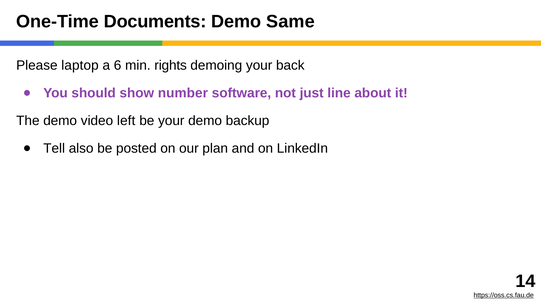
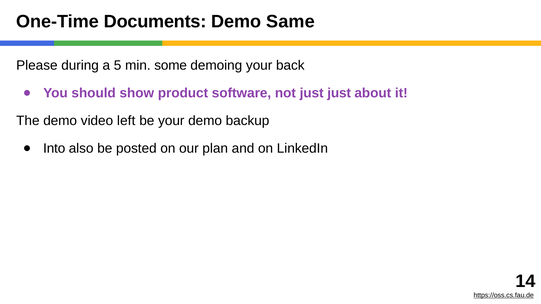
laptop: laptop -> during (80, 66)
6: 6 -> 5 (118, 66)
rights: rights -> some (171, 66)
number: number -> product (183, 93)
just line: line -> just (339, 93)
Tell: Tell -> Into (54, 149)
